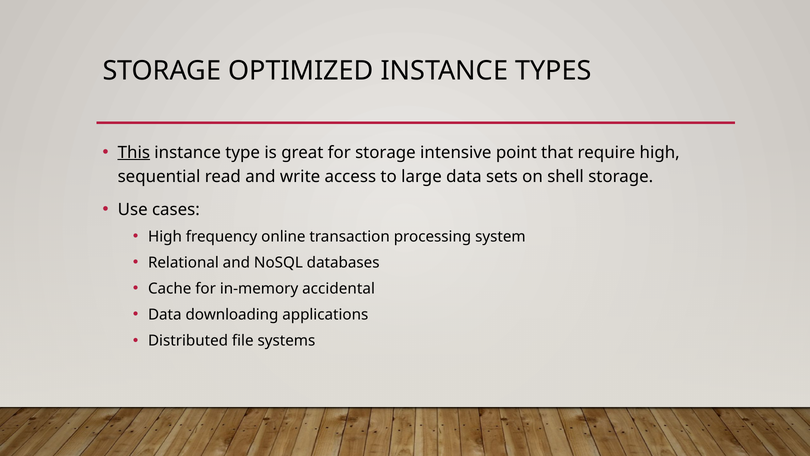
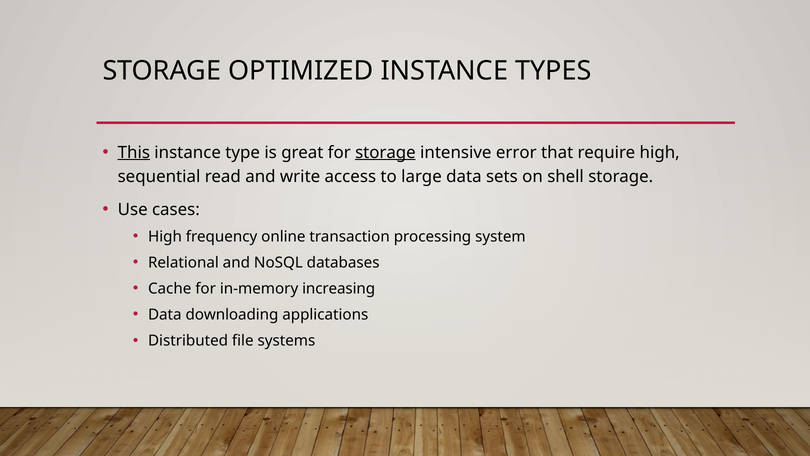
storage underline: none -> present (385, 152)
point: point -> error (516, 152)
accidental: accidental -> increasing (339, 288)
